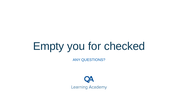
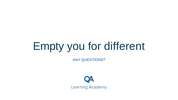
checked: checked -> different (124, 46)
